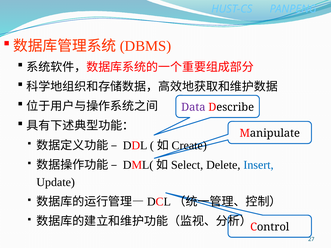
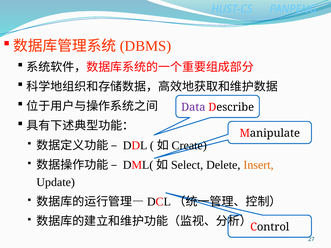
Insert colour: blue -> orange (259, 165)
